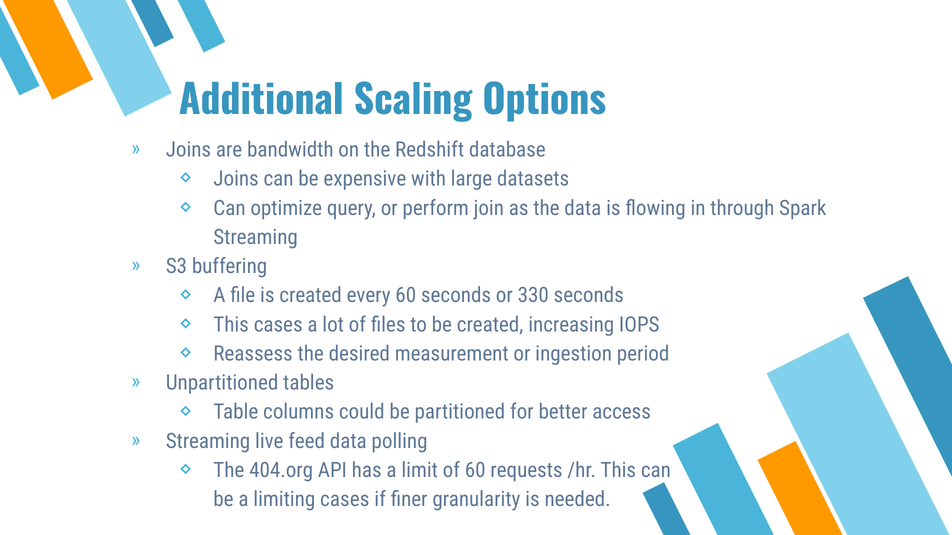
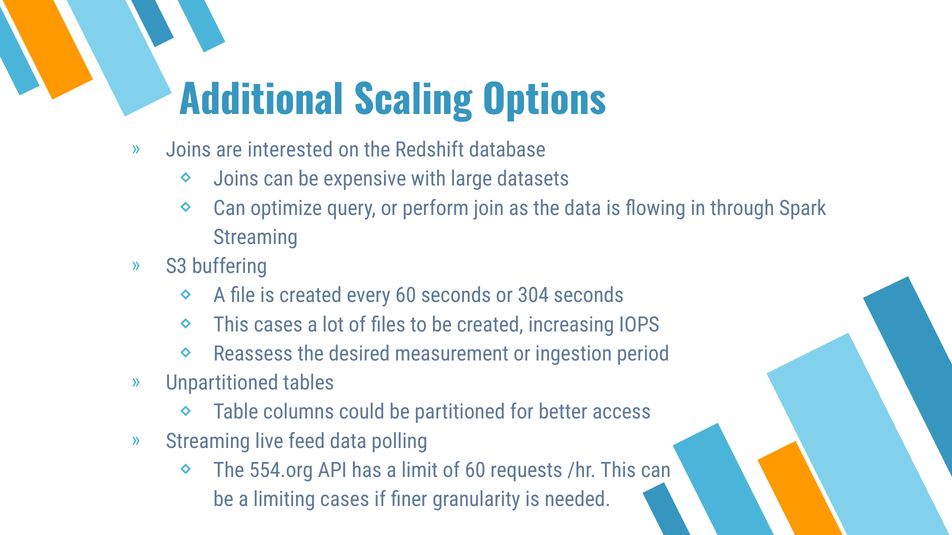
bandwidth: bandwidth -> interested (290, 150)
330: 330 -> 304 (533, 296)
404.org: 404.org -> 554.org (281, 471)
